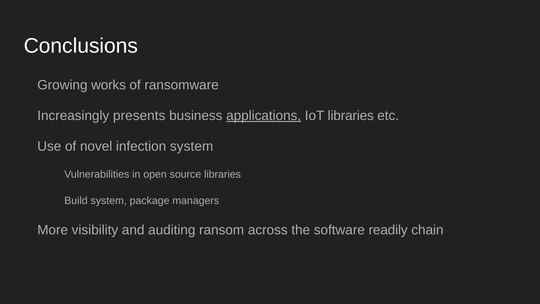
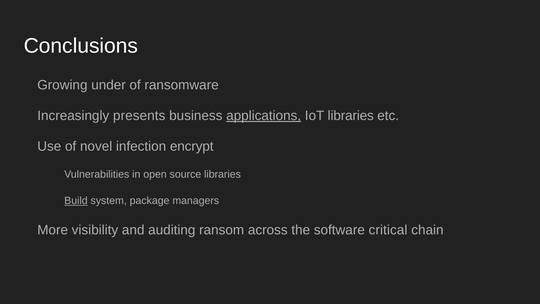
works: works -> under (109, 85)
infection system: system -> encrypt (192, 146)
Build underline: none -> present (76, 201)
readily: readily -> critical (388, 230)
